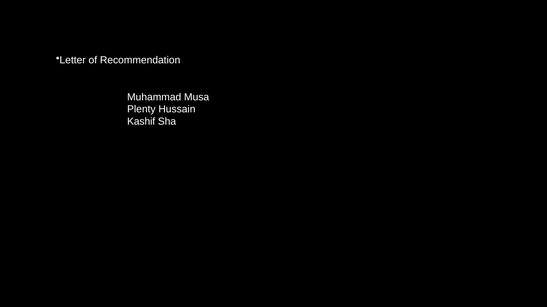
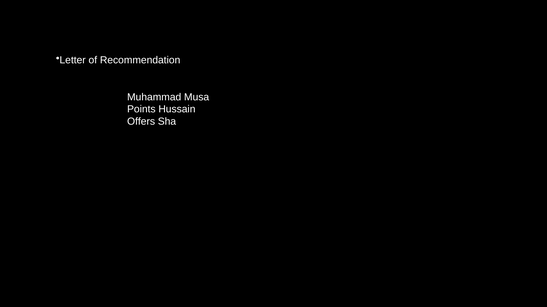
Plenty: Plenty -> Points (141, 110)
Kashif: Kashif -> Offers (141, 122)
